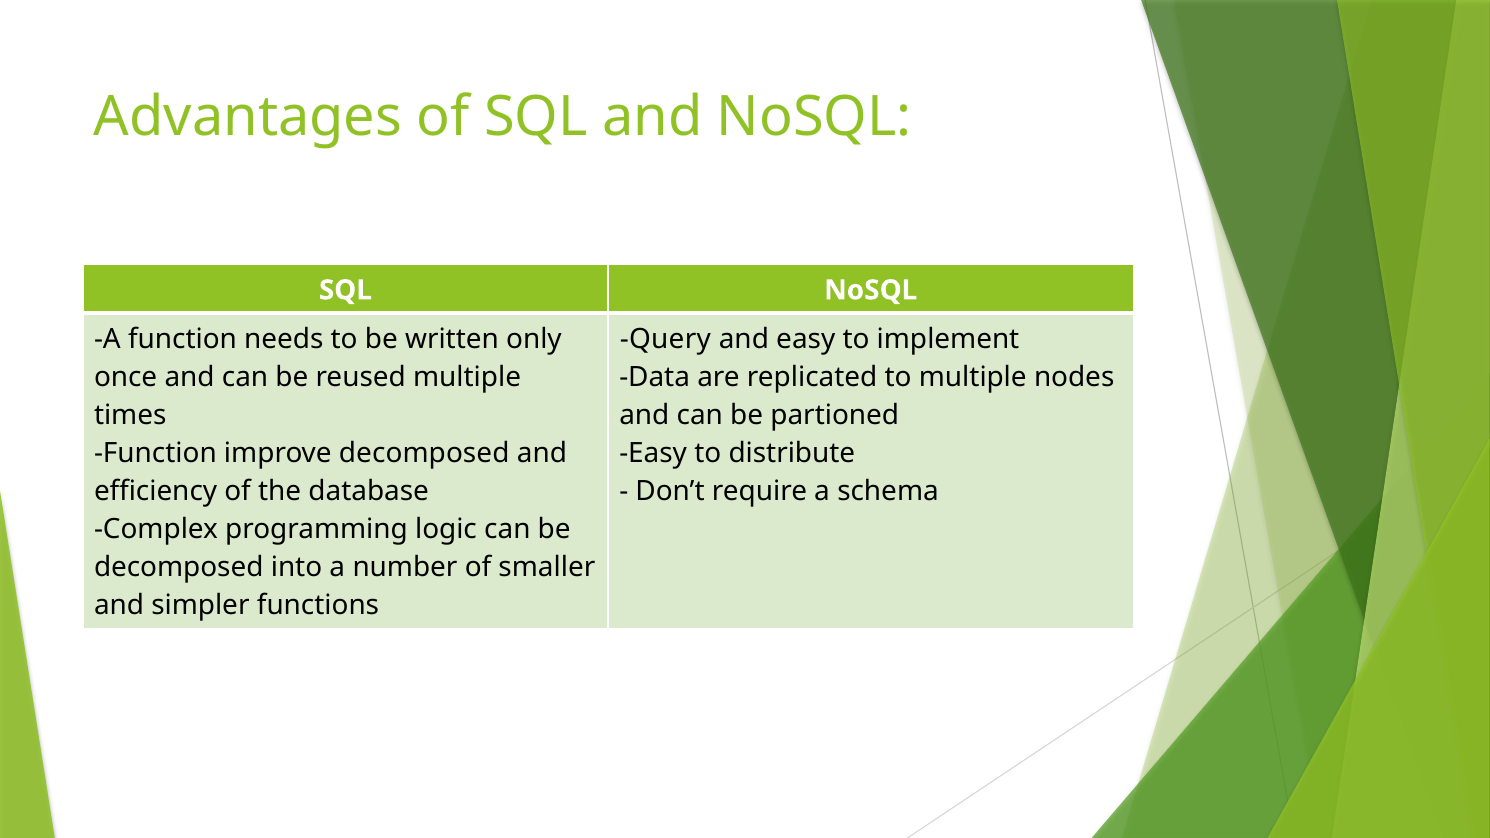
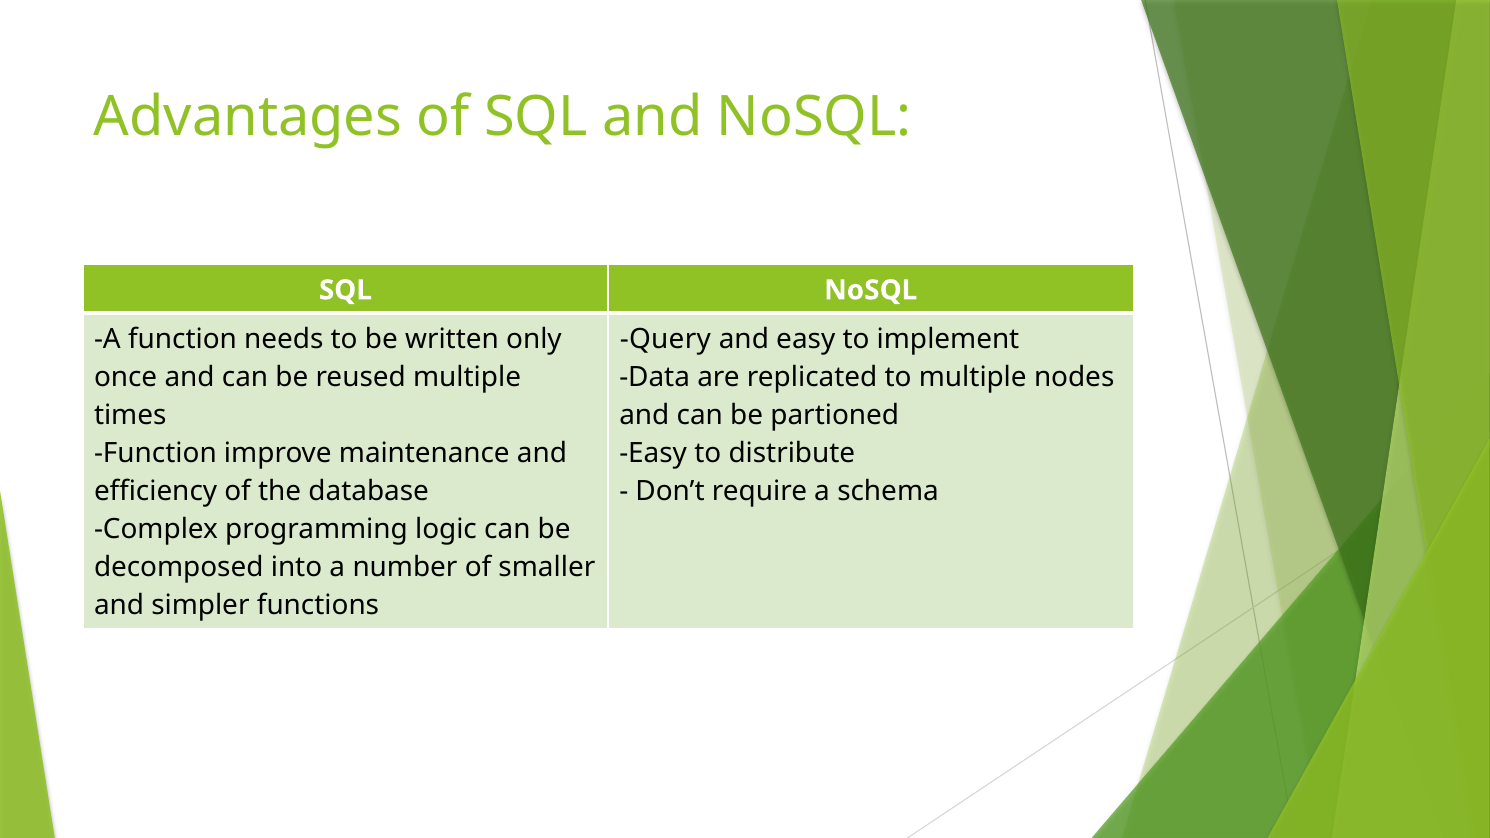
improve decomposed: decomposed -> maintenance (424, 453)
